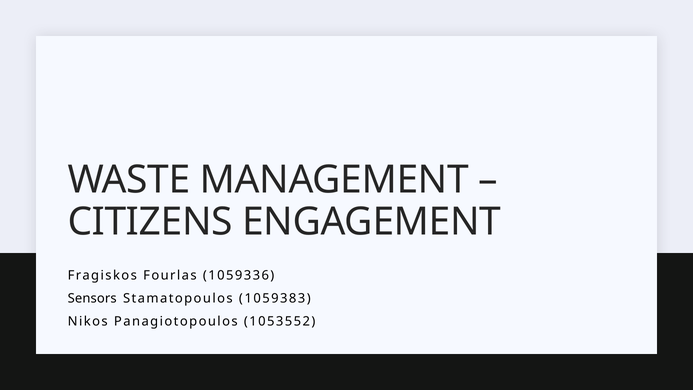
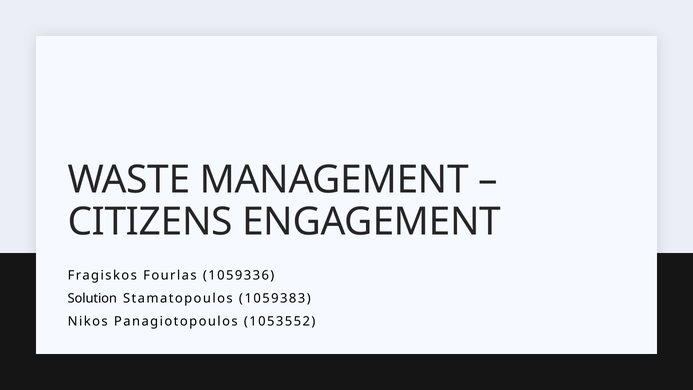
Sensors: Sensors -> Solution (92, 298)
